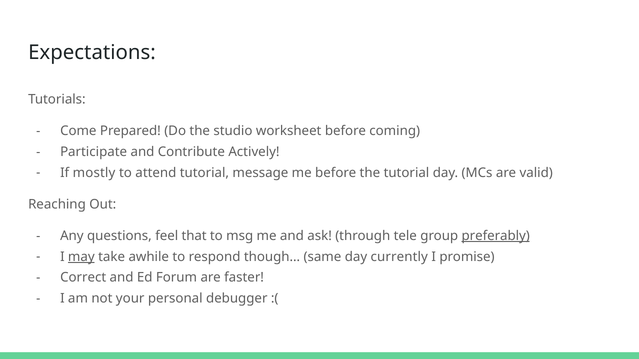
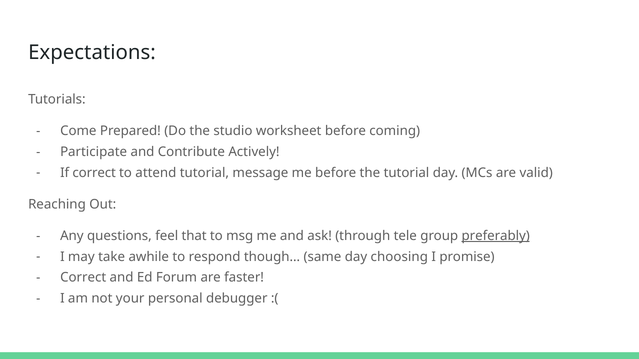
If mostly: mostly -> correct (94, 173)
may underline: present -> none (81, 257)
currently: currently -> choosing (399, 257)
